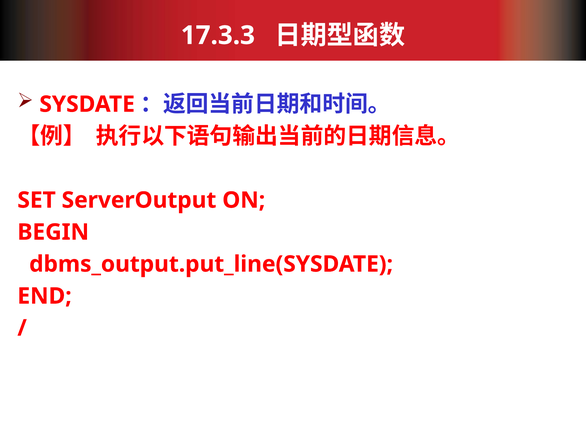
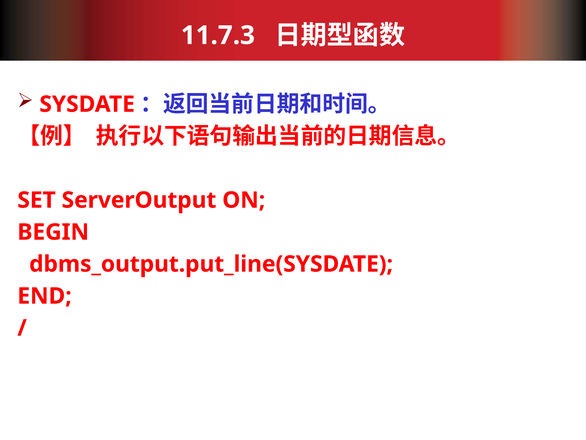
17.3.3: 17.3.3 -> 11.7.3 (218, 35)
